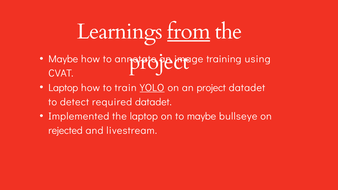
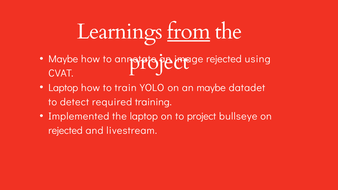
training: training -> rejected (224, 59)
YOLO underline: present -> none (152, 88)
an project: project -> maybe (211, 88)
required datadet: datadet -> training (153, 102)
to maybe: maybe -> project (202, 116)
